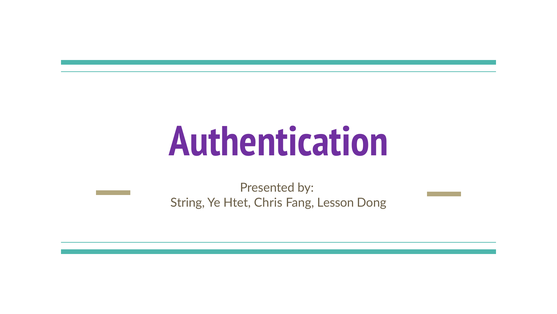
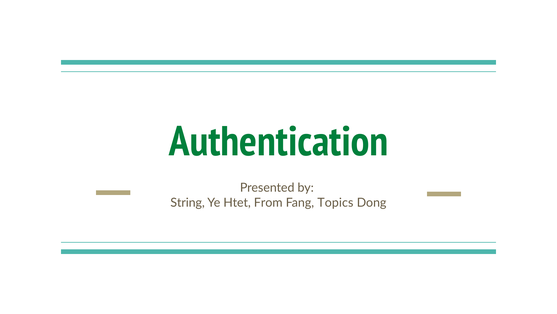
Authentication colour: purple -> green (278, 141)
Chris: Chris -> From (268, 202)
Lesson: Lesson -> Topics (335, 202)
